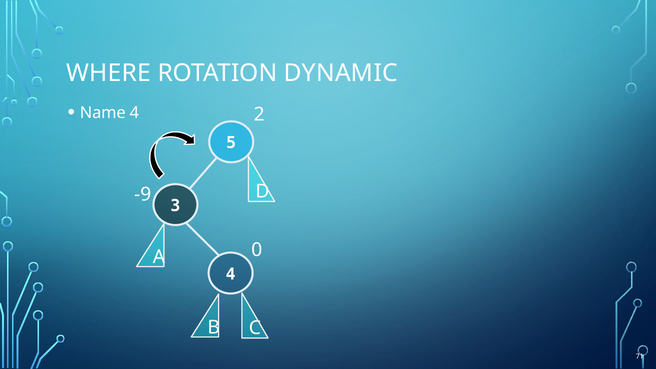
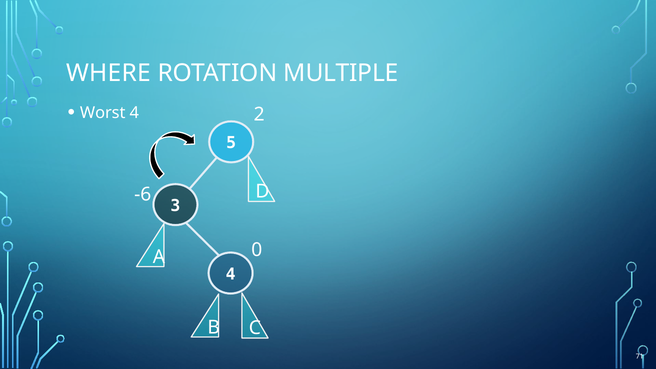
DYNAMIC: DYNAMIC -> MULTIPLE (341, 73)
Name: Name -> Worst (103, 113)
-9: -9 -> -6 (143, 195)
